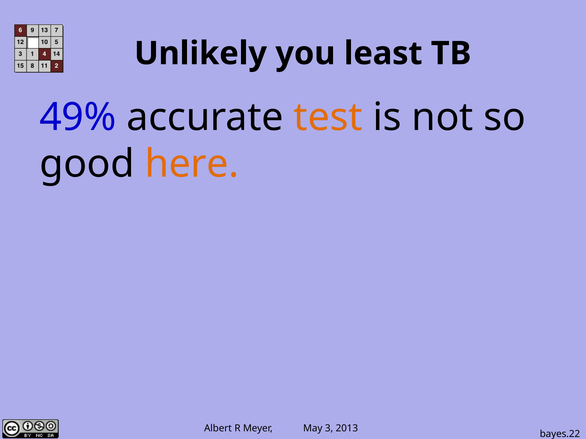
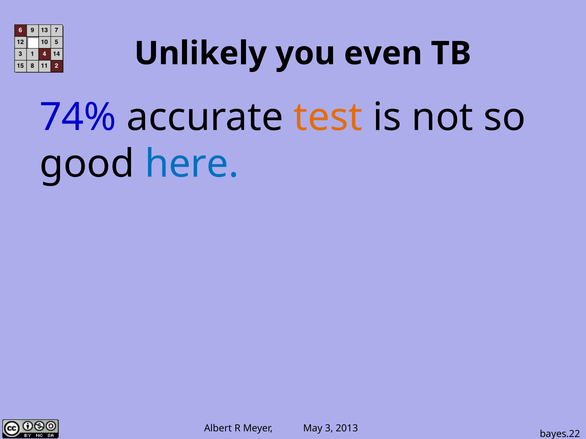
least: least -> even (383, 54)
49%: 49% -> 74% (78, 117)
here colour: orange -> blue (192, 164)
